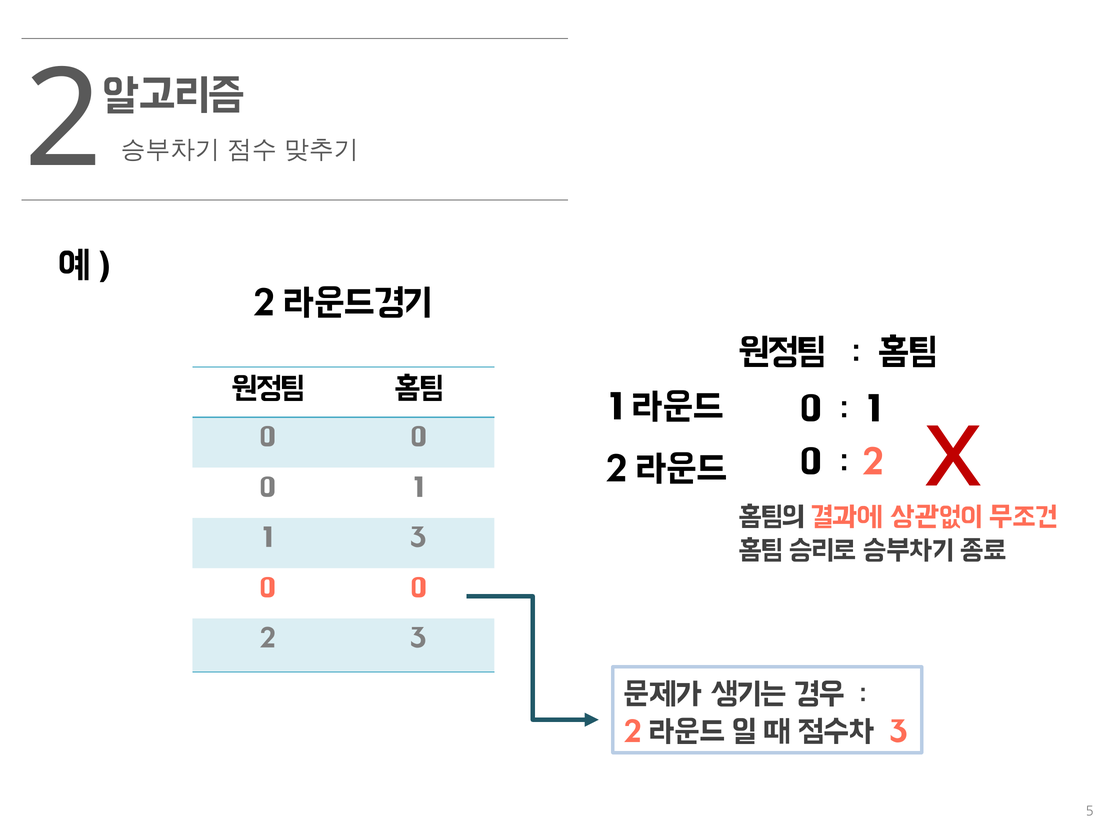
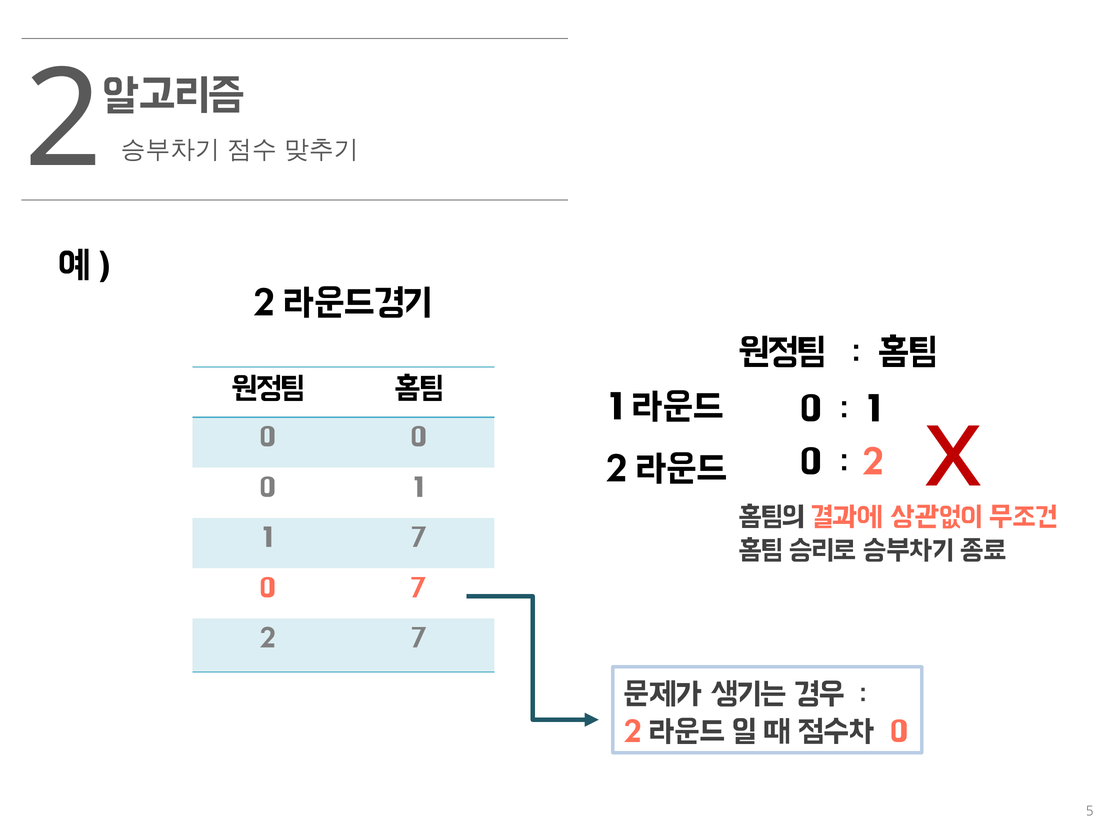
1 3: 3 -> 7 (419, 537)
0: 0 -> 7 (419, 587)
2 3: 3 -> 7 (419, 637)
3: 3 -> 0 (899, 731)
